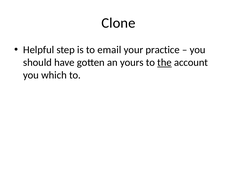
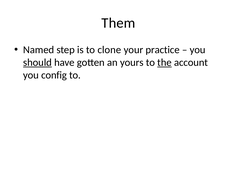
Clone: Clone -> Them (118, 23)
Helpful: Helpful -> Named (39, 50)
email: email -> clone (109, 50)
should underline: none -> present (37, 62)
which: which -> config (54, 75)
